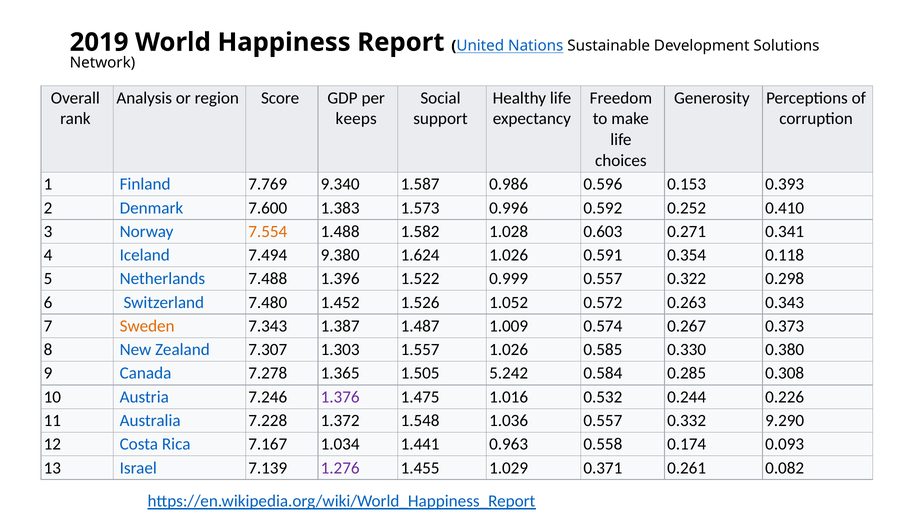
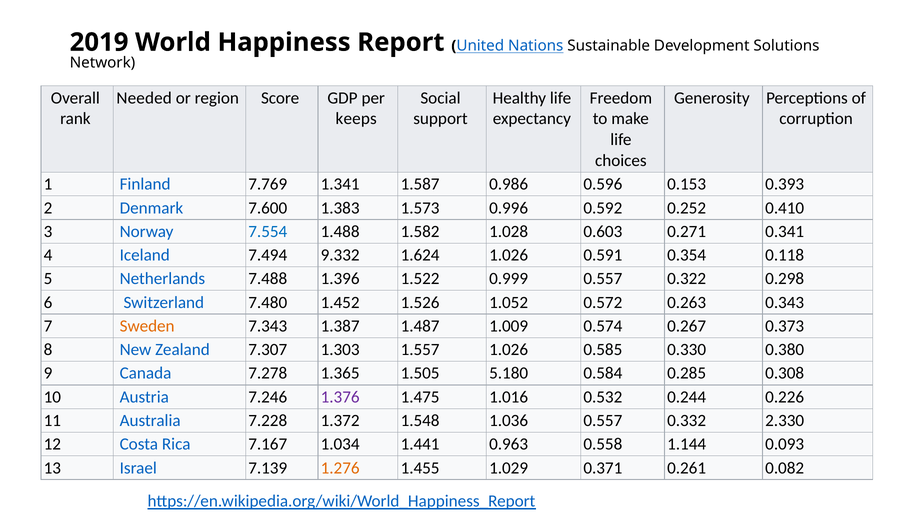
Analysis: Analysis -> Needed (144, 98)
9.340: 9.340 -> 1.341 (340, 184)
7.554 colour: orange -> blue (268, 232)
9.380: 9.380 -> 9.332 (340, 255)
5.242: 5.242 -> 5.180 (509, 373)
9.290: 9.290 -> 2.330 (785, 421)
0.174: 0.174 -> 1.144 (687, 444)
1.276 colour: purple -> orange (340, 468)
